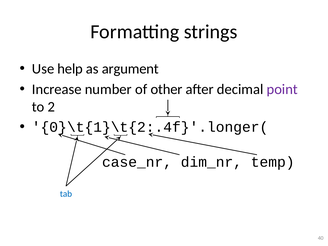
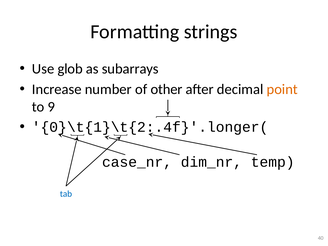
help: help -> glob (70, 69)
argument: argument -> subarrays (130, 69)
point colour: purple -> orange (282, 89)
2: 2 -> 9 (51, 107)
